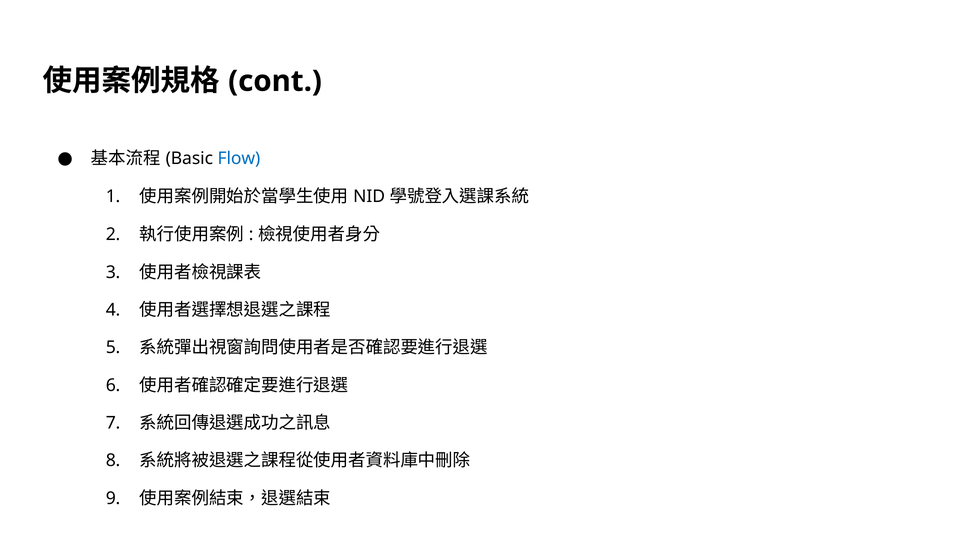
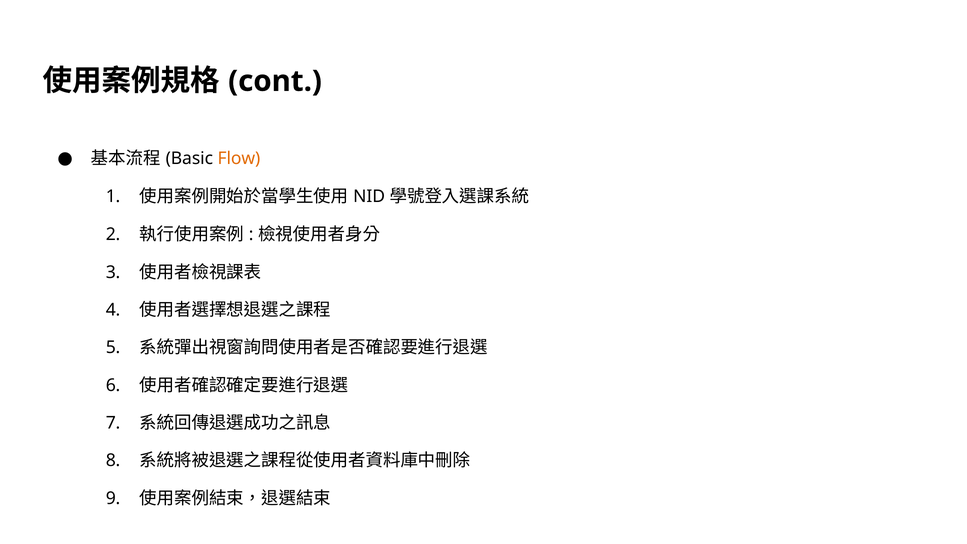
Flow colour: blue -> orange (239, 159)
